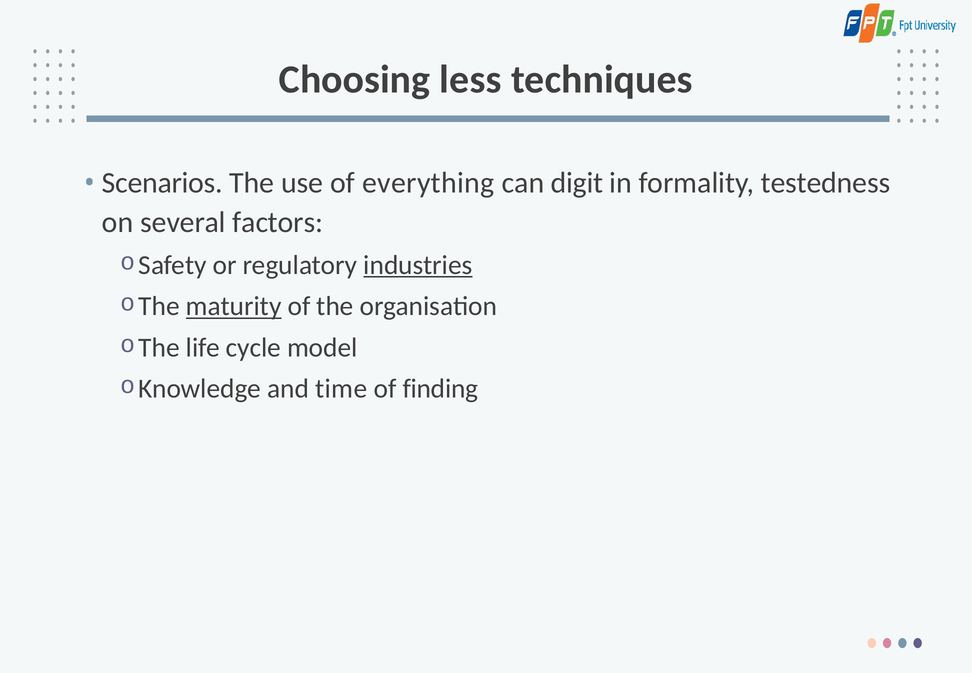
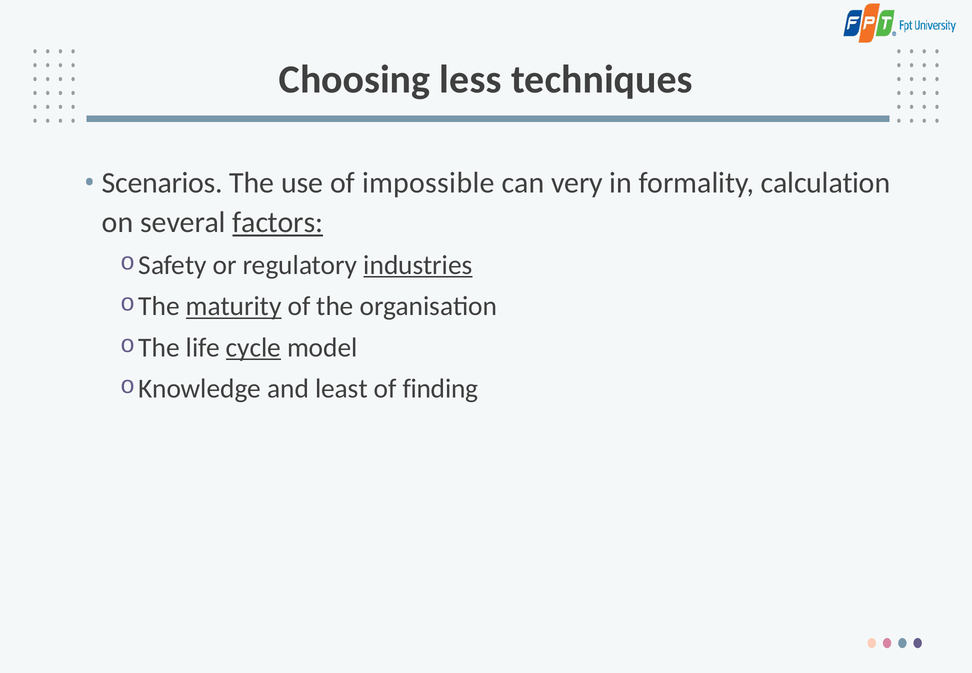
everything: everything -> impossible (428, 183)
digit: digit -> very (577, 183)
testedness: testedness -> calculation (826, 183)
factors underline: none -> present (278, 223)
cycle underline: none -> present (253, 348)
time: time -> least (341, 389)
